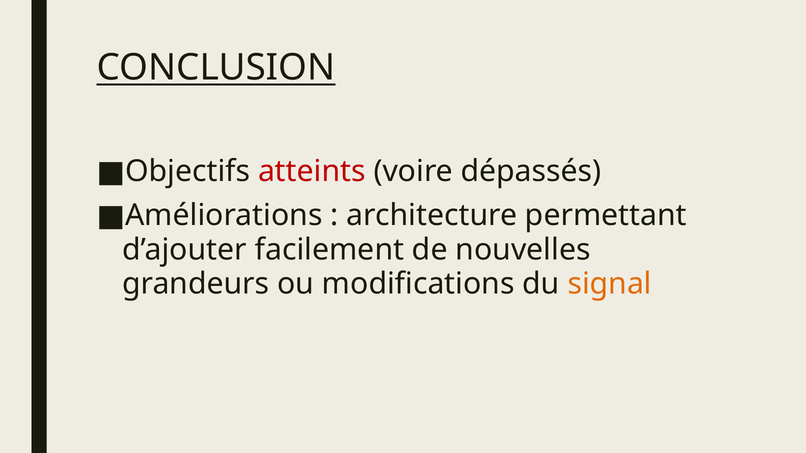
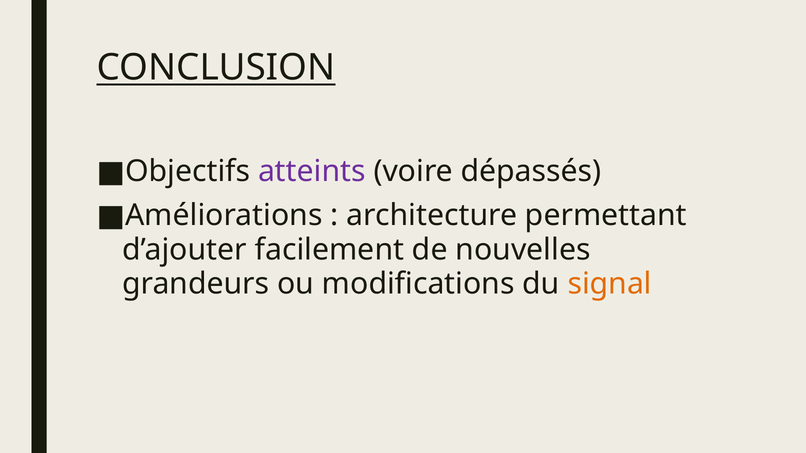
atteints colour: red -> purple (312, 171)
